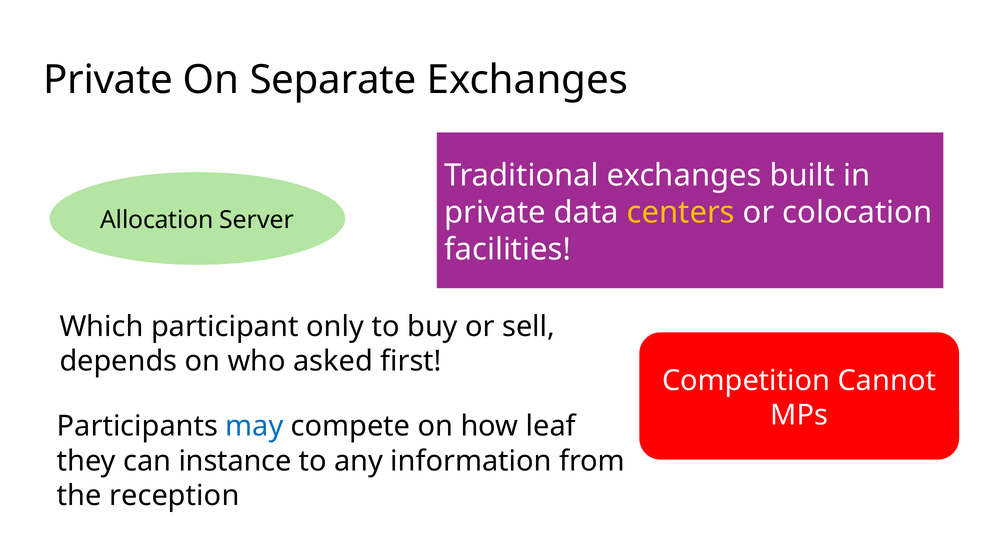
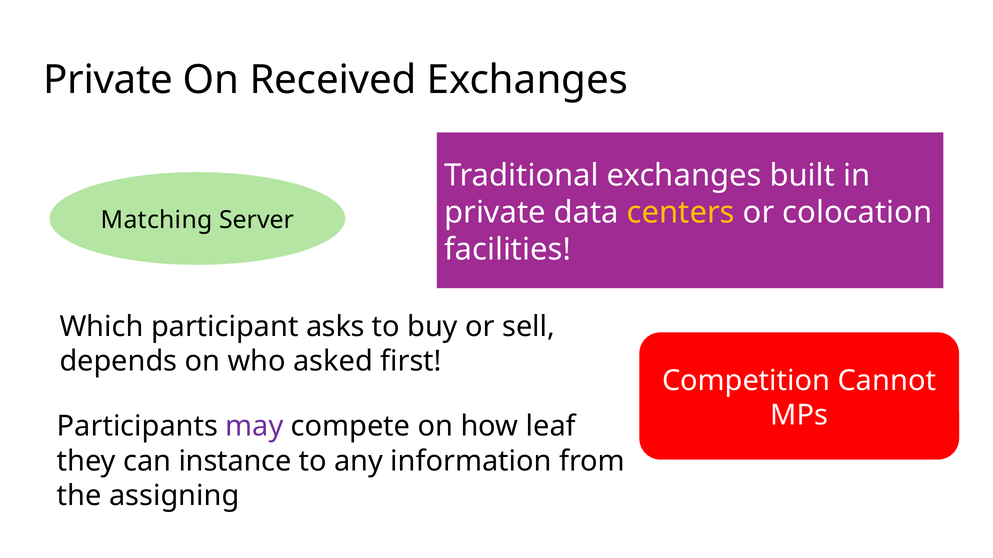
Separate: Separate -> Received (333, 80)
Allocation: Allocation -> Matching (157, 220)
only: only -> asks (335, 327)
may colour: blue -> purple (254, 427)
reception: reception -> assigning (174, 496)
